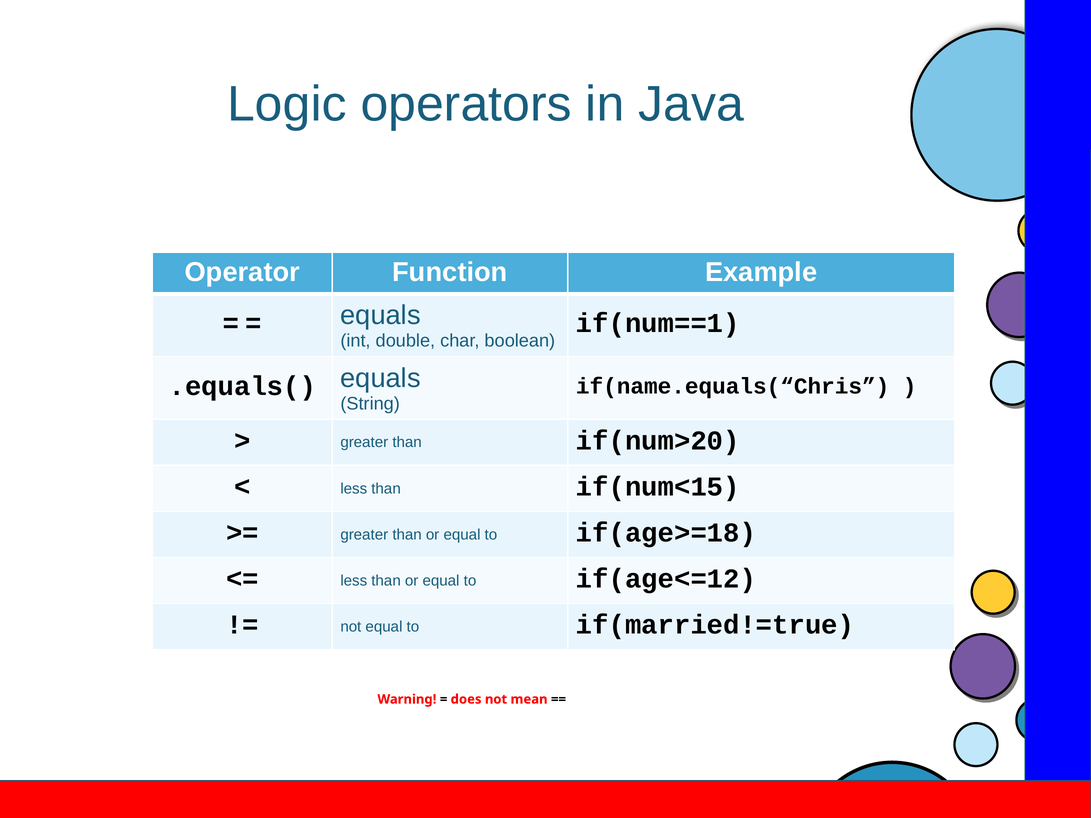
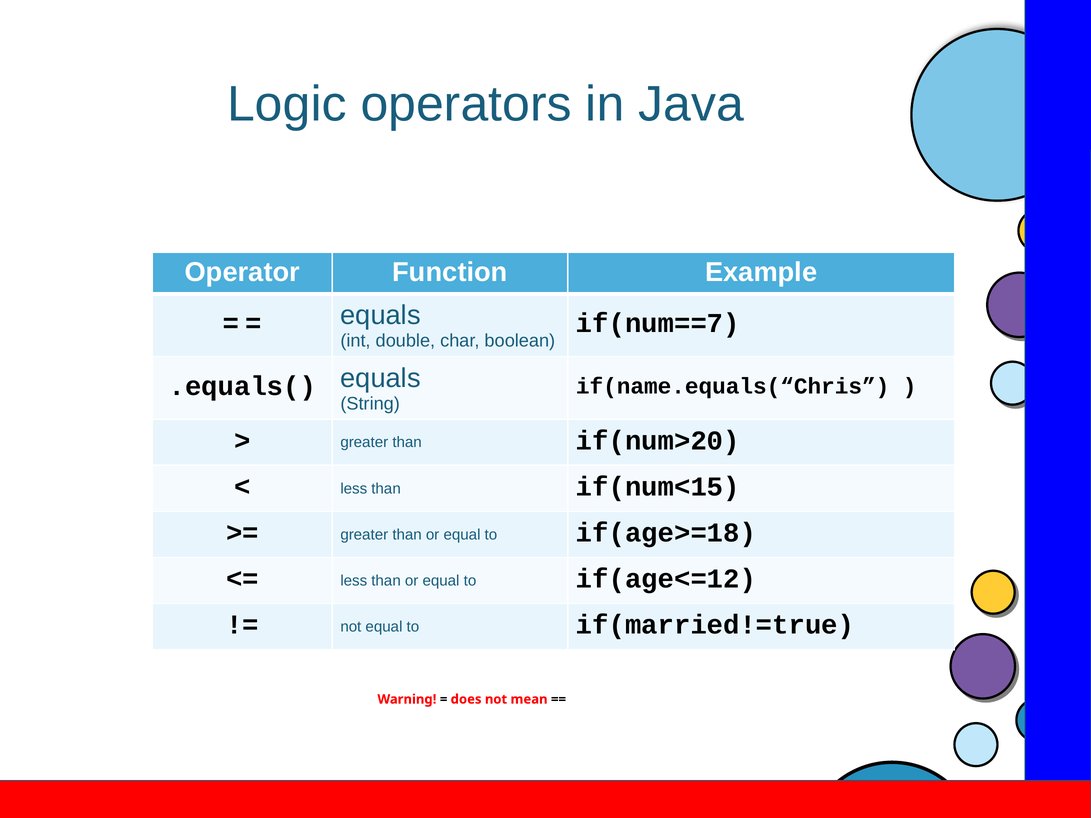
if(num==1: if(num==1 -> if(num==7 (658, 324)
